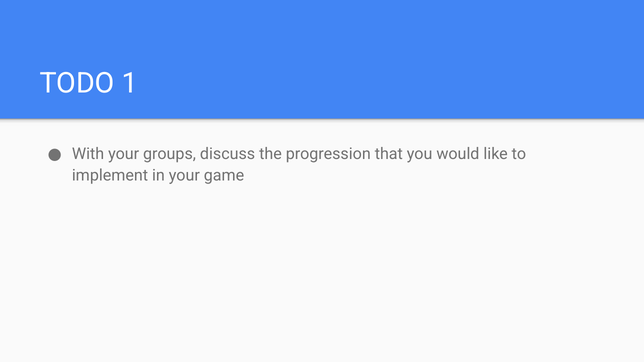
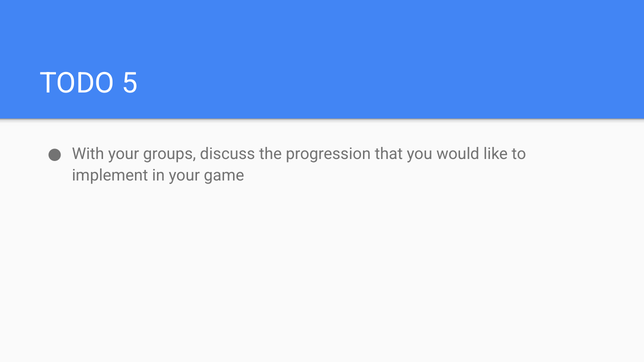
1: 1 -> 5 (130, 83)
